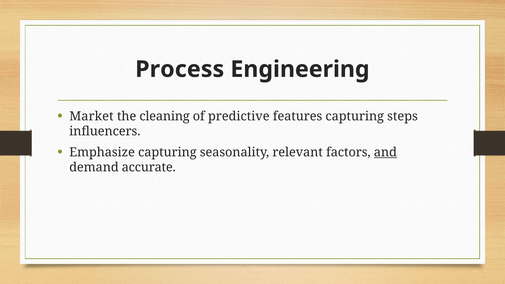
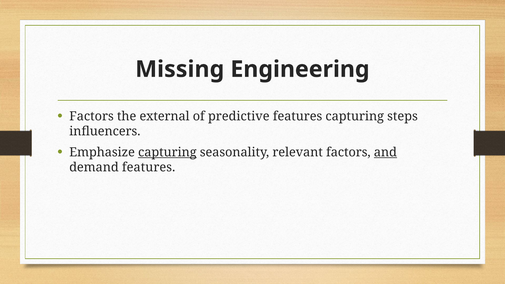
Process: Process -> Missing (180, 69)
Market: Market -> Factors (92, 116)
cleaning: cleaning -> external (165, 116)
capturing underline: none -> present (167, 152)
demand accurate: accurate -> features (149, 167)
